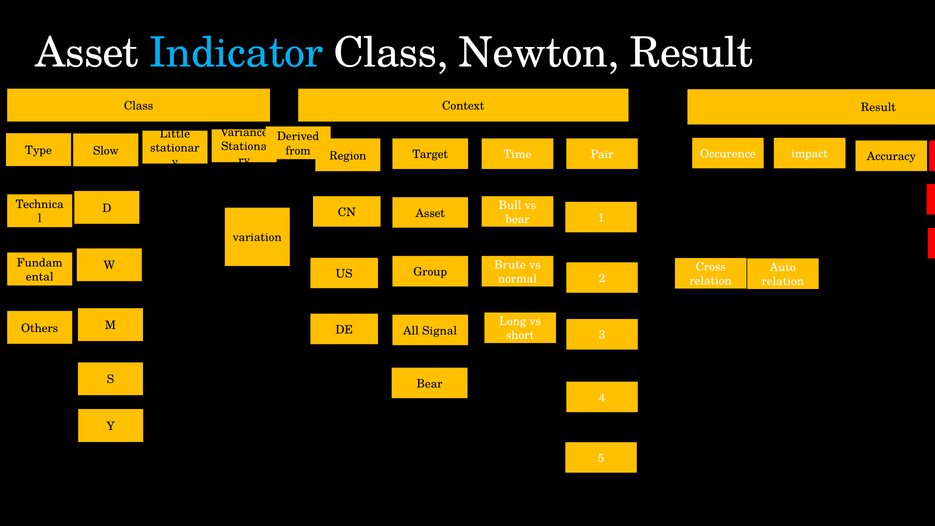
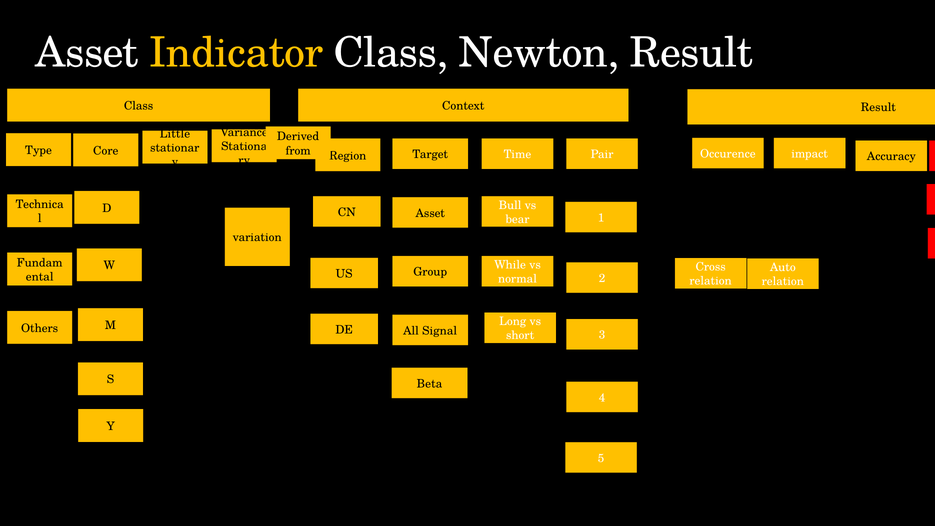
Indicator colour: light blue -> yellow (236, 53)
Slow: Slow -> Core (106, 151)
Brute: Brute -> While (510, 265)
Bear: Bear -> Beta (429, 384)
